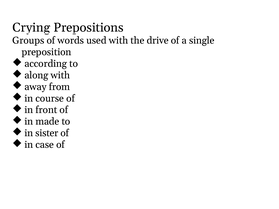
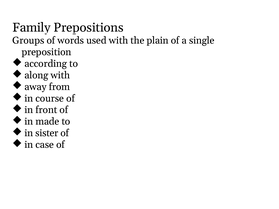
Crying: Crying -> Family (31, 28)
drive: drive -> plain (158, 41)
